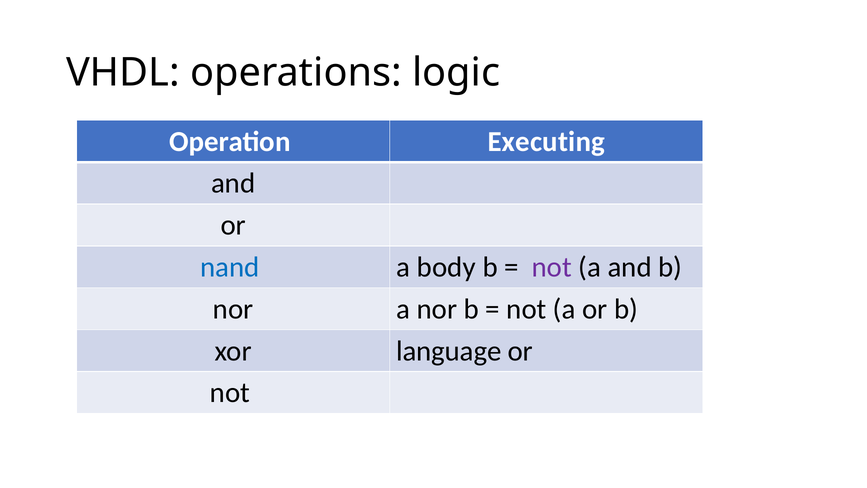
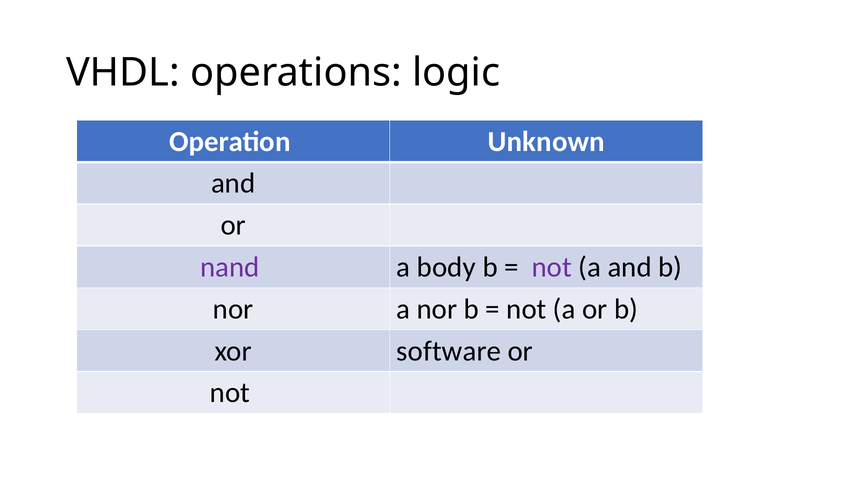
Executing: Executing -> Unknown (546, 141)
nand colour: blue -> purple (230, 267)
language: language -> software (449, 351)
